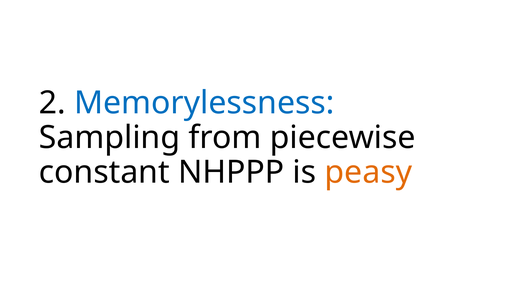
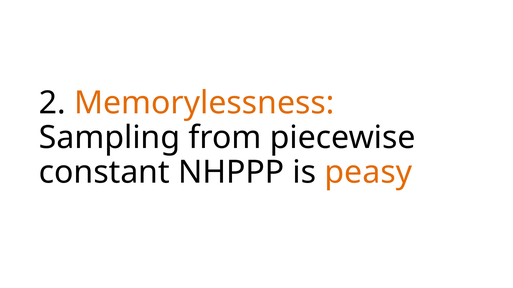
Memorylessness colour: blue -> orange (204, 103)
